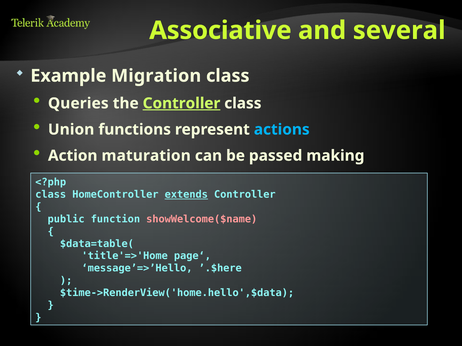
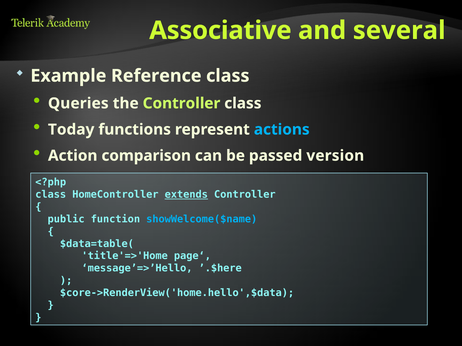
Migration: Migration -> Reference (156, 76)
Controller underline: present -> none (181, 103)
Union: Union -> Today (71, 130)
maturation: maturation -> comparison (146, 156)
making: making -> version (335, 156)
showWelcome($name colour: pink -> light blue (202, 219)
$time->RenderView('home.hello',$data: $time->RenderView('home.hello',$data -> $core->RenderView('home.hello',$data (177, 293)
